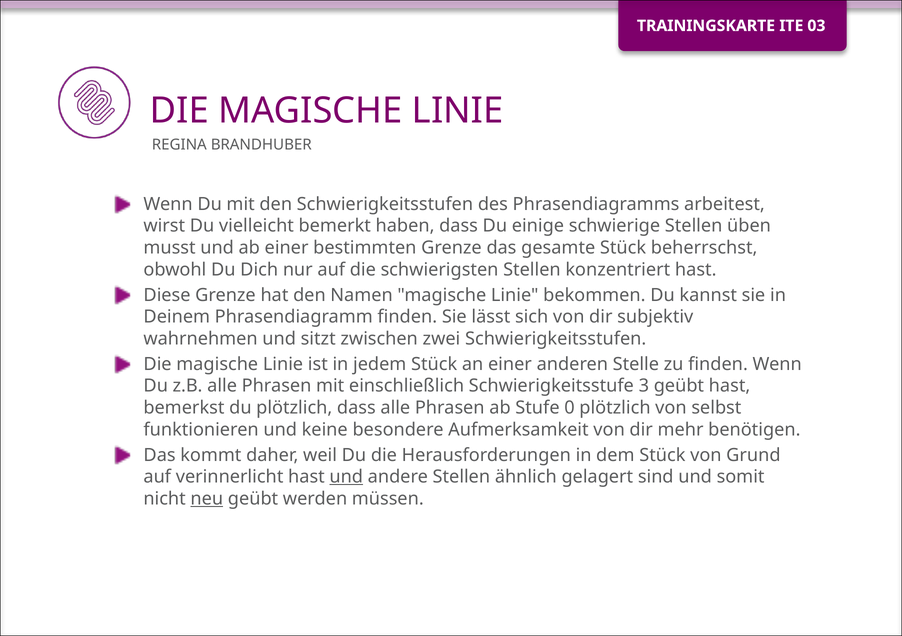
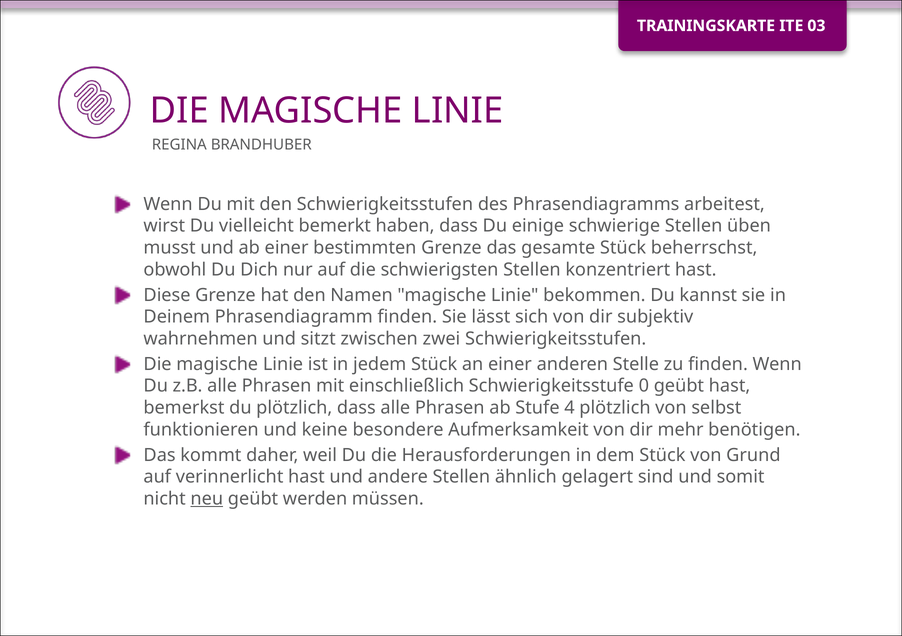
3: 3 -> 0 (644, 386)
0: 0 -> 4 (569, 408)
und underline: present -> none (346, 477)
